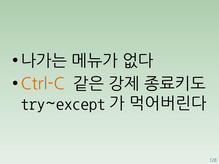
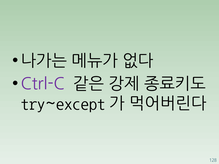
Ctrl-C colour: orange -> purple (43, 84)
